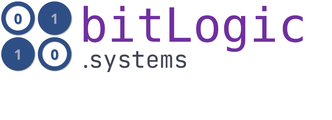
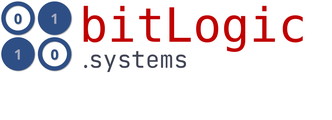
bitLogic colour: purple -> red (193, 26)
